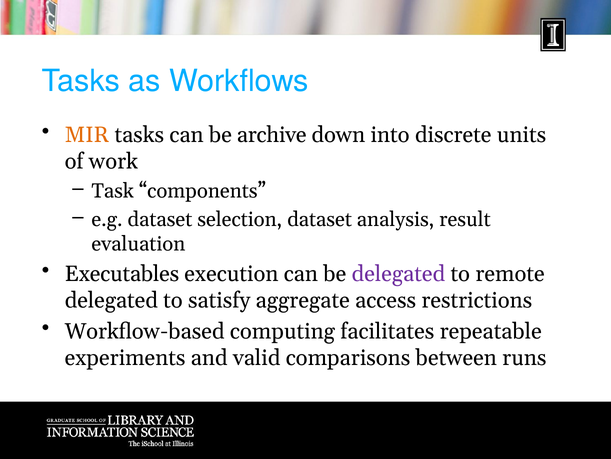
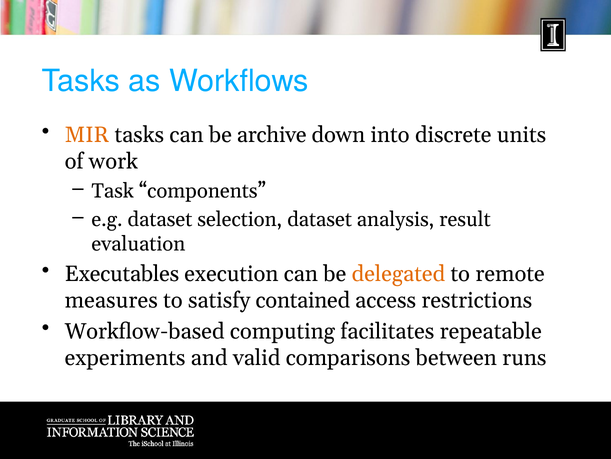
delegated colour: purple -> orange (398, 274)
delegated: delegated -> measures (111, 300)
aggregate: aggregate -> contained (303, 300)
